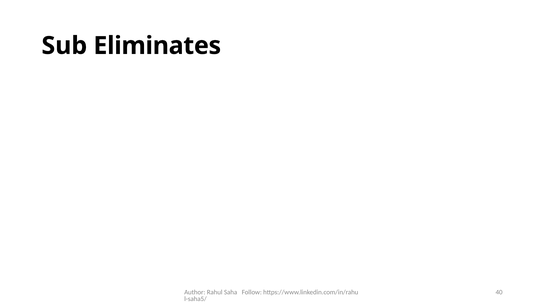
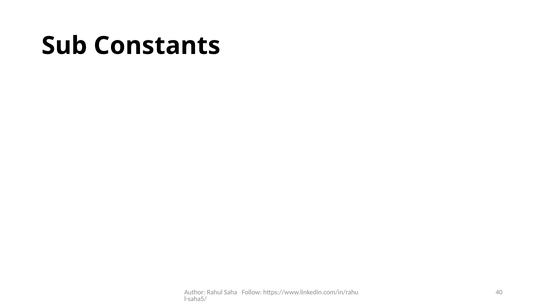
Eliminates: Eliminates -> Constants (157, 46)
